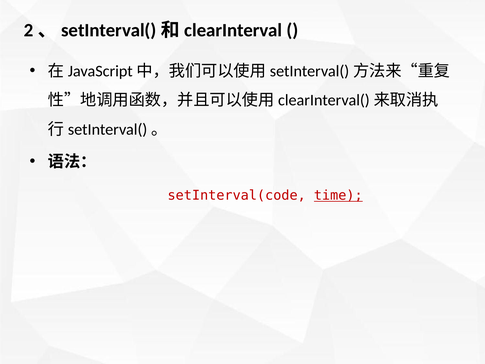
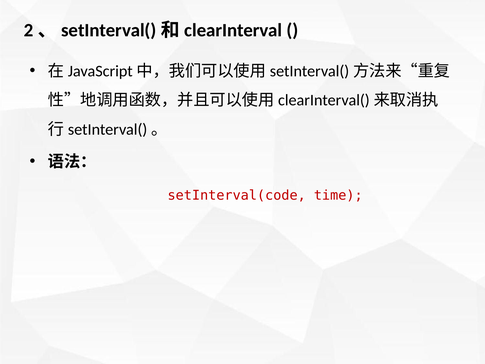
time underline: present -> none (338, 195)
